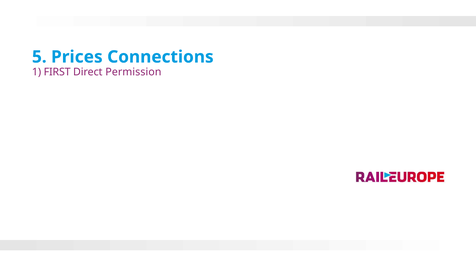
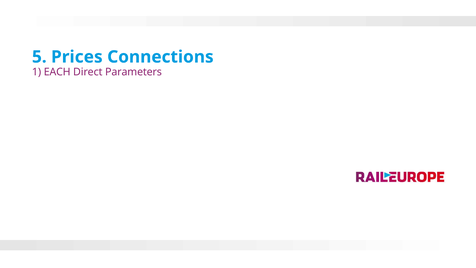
FIRST: FIRST -> EACH (57, 72)
Permission: Permission -> Parameters (133, 72)
